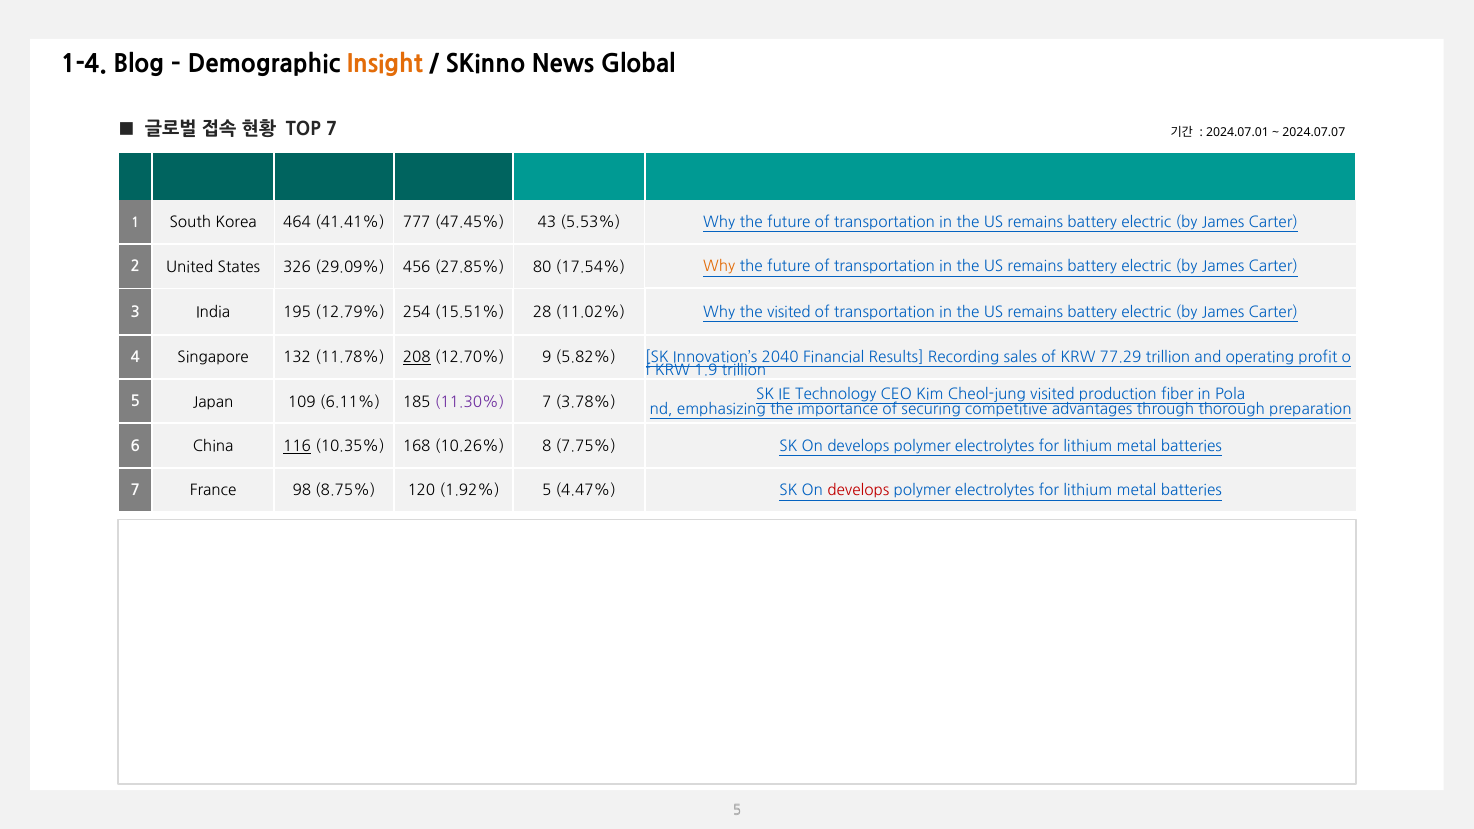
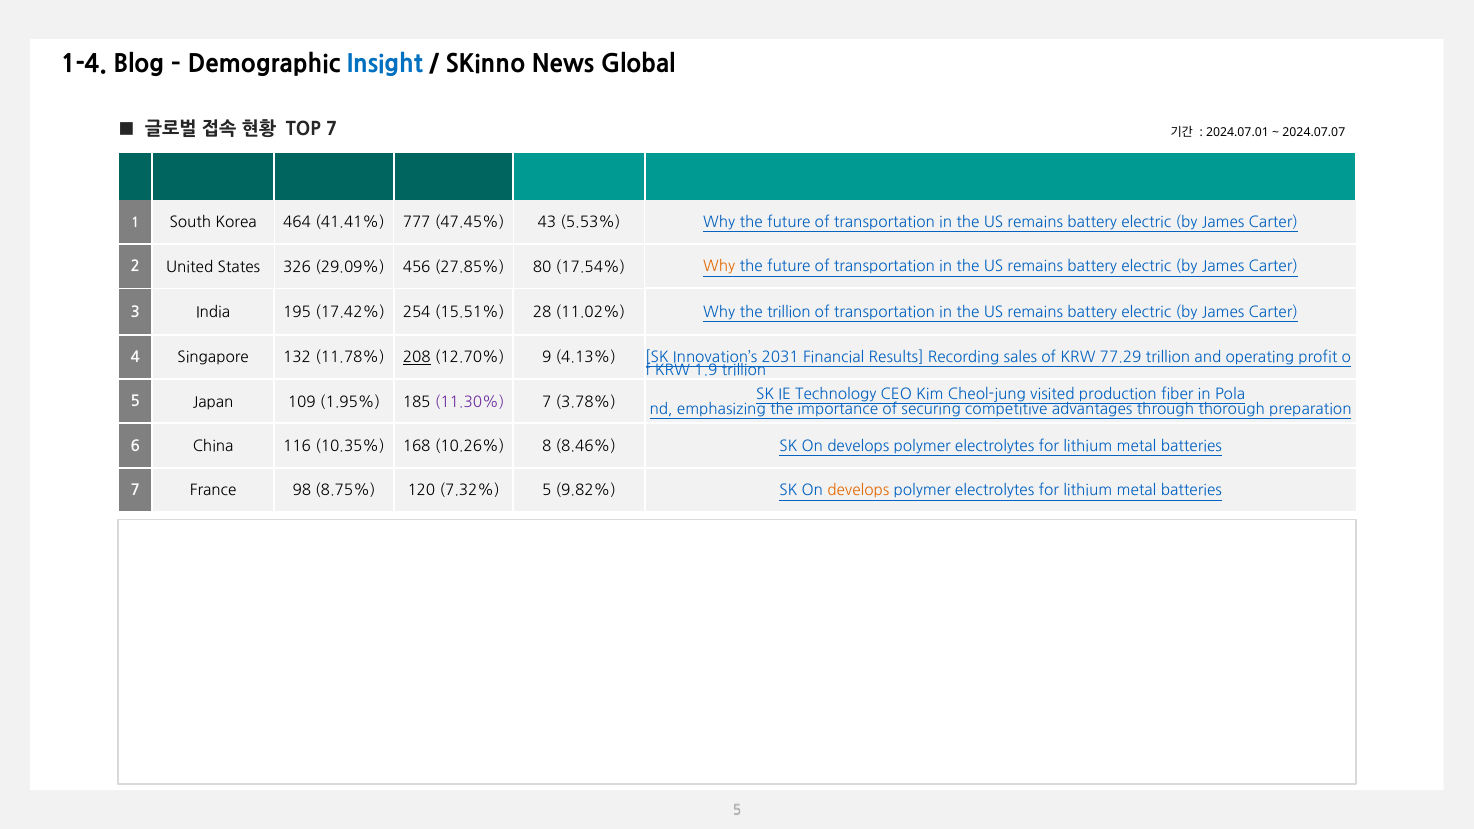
Insight colour: orange -> blue (385, 64)
12.79%: 12.79% -> 17.42% (350, 312)
the visited: visited -> trillion (789, 312)
5.82%: 5.82% -> 4.13% (586, 358)
2040: 2040 -> 2031 (780, 357)
6.11%: 6.11% -> 1.95% (350, 402)
116 underline: present -> none (297, 446)
7.75%: 7.75% -> 8.46% (586, 446)
1.92%: 1.92% -> 7.32% (470, 491)
4.47%: 4.47% -> 9.82% (586, 491)
develops colour: red -> orange (858, 491)
